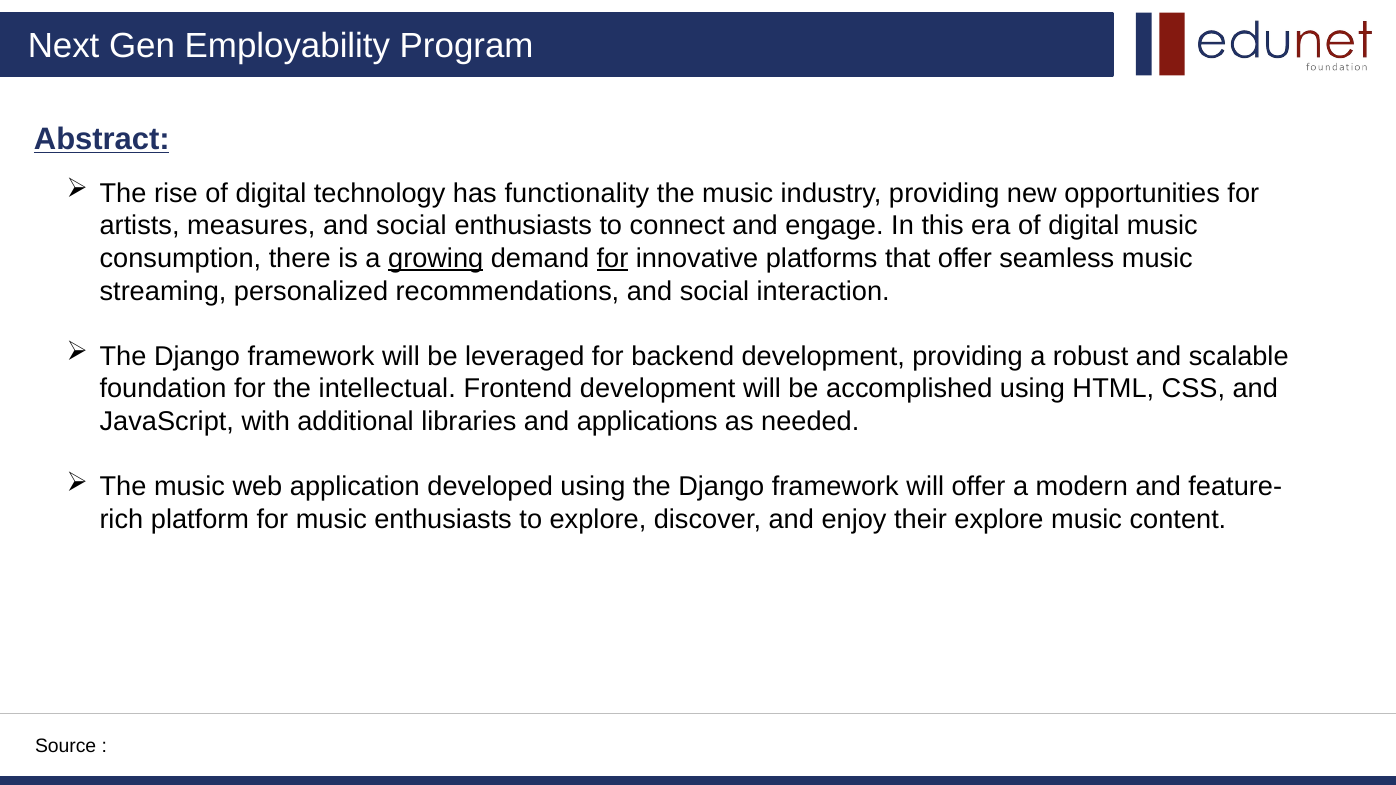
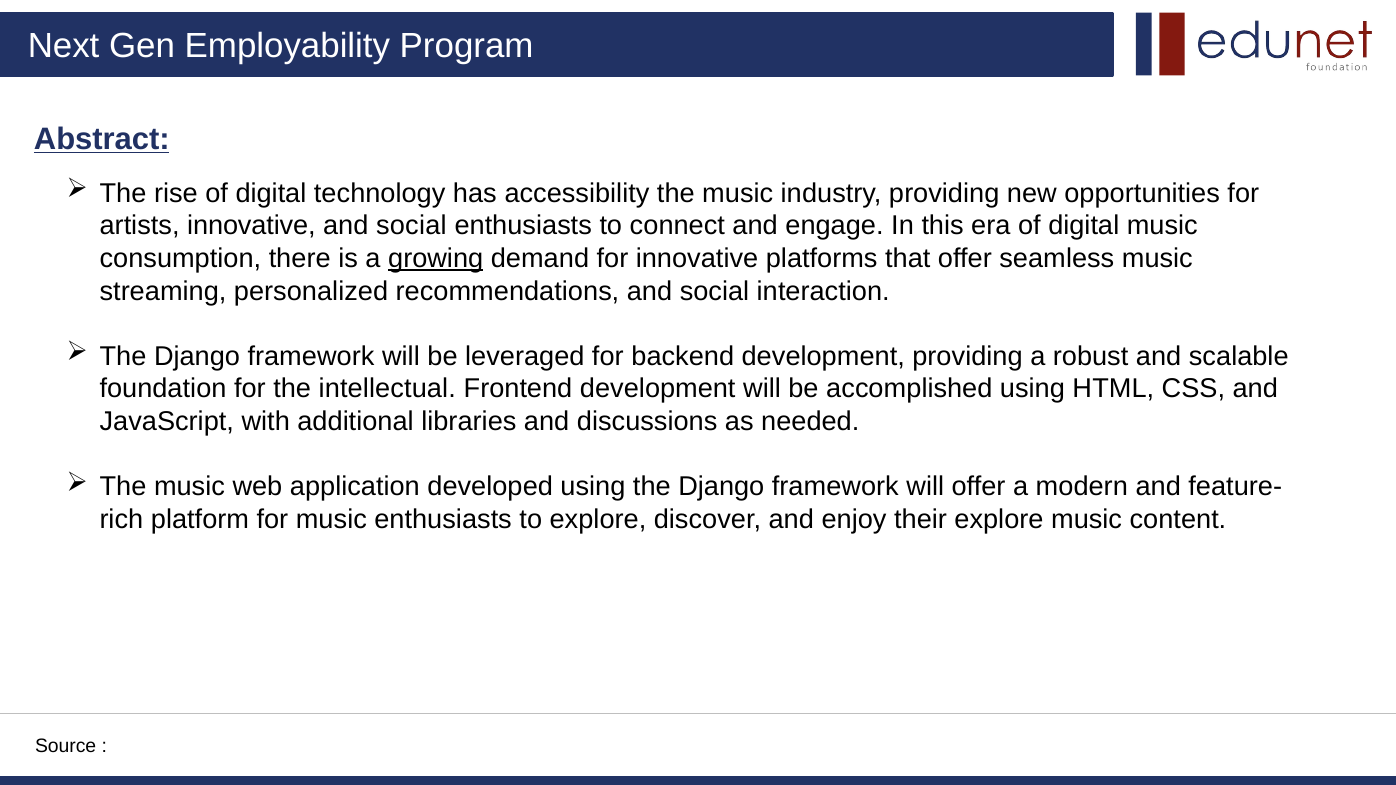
functionality: functionality -> accessibility (577, 194)
artists measures: measures -> innovative (251, 226)
for underline: present -> none (612, 259)
applications: applications -> discussions (647, 422)
